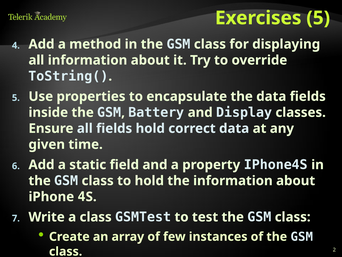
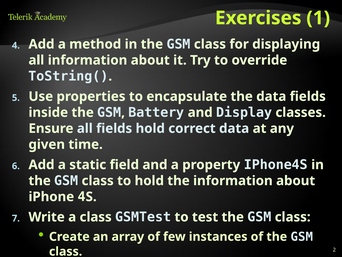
Exercises 5: 5 -> 1 (318, 18)
